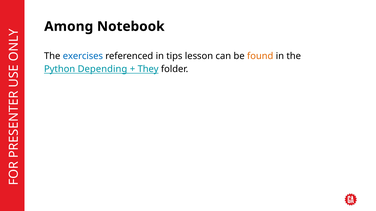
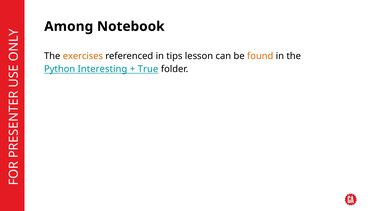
exercises colour: blue -> orange (83, 56)
Depending: Depending -> Interesting (102, 69)
They: They -> True (148, 69)
